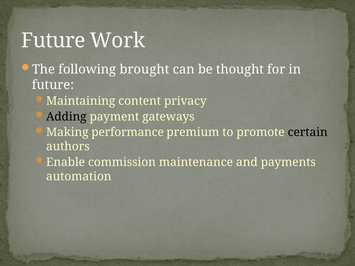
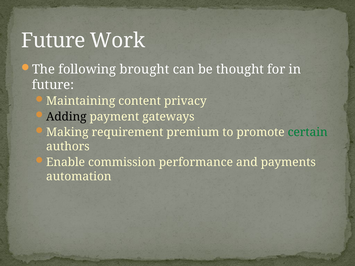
performance: performance -> requirement (128, 132)
certain colour: black -> green (308, 132)
maintenance: maintenance -> performance (196, 162)
